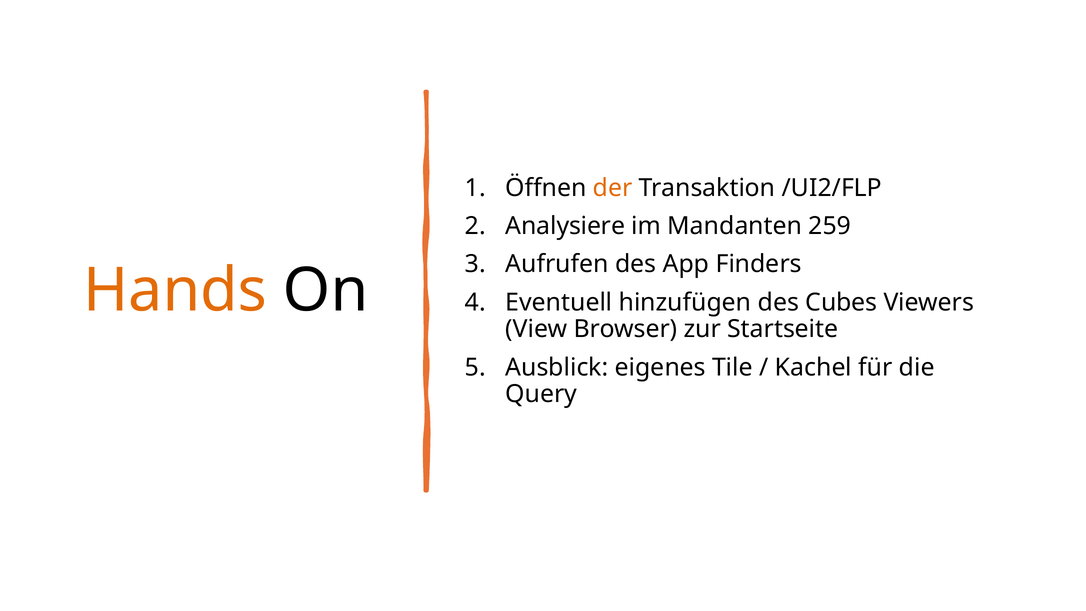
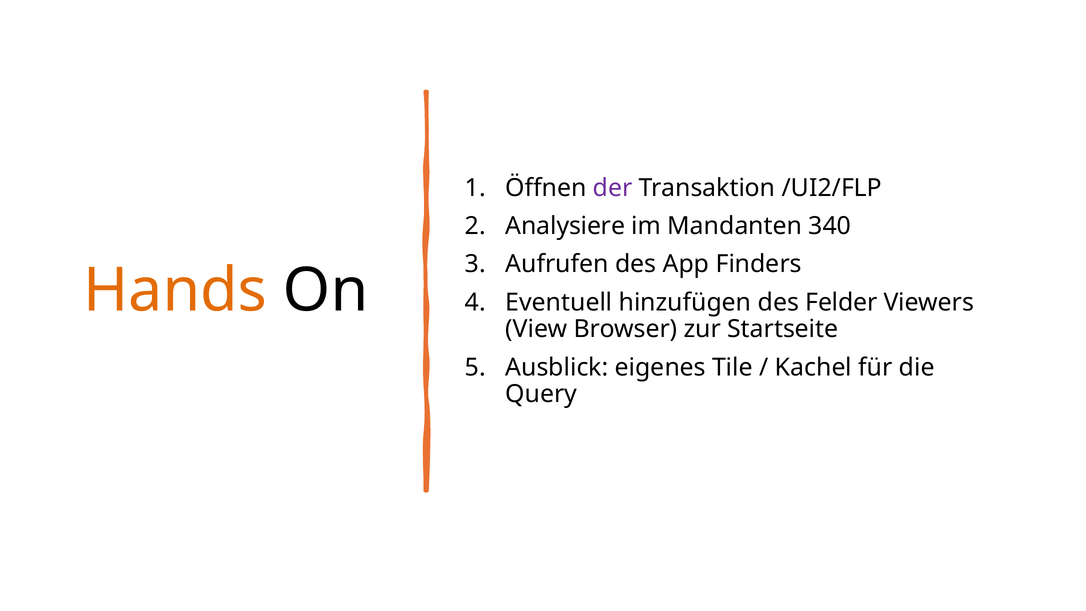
der colour: orange -> purple (613, 188)
259: 259 -> 340 (830, 226)
Cubes: Cubes -> Felder (841, 302)
